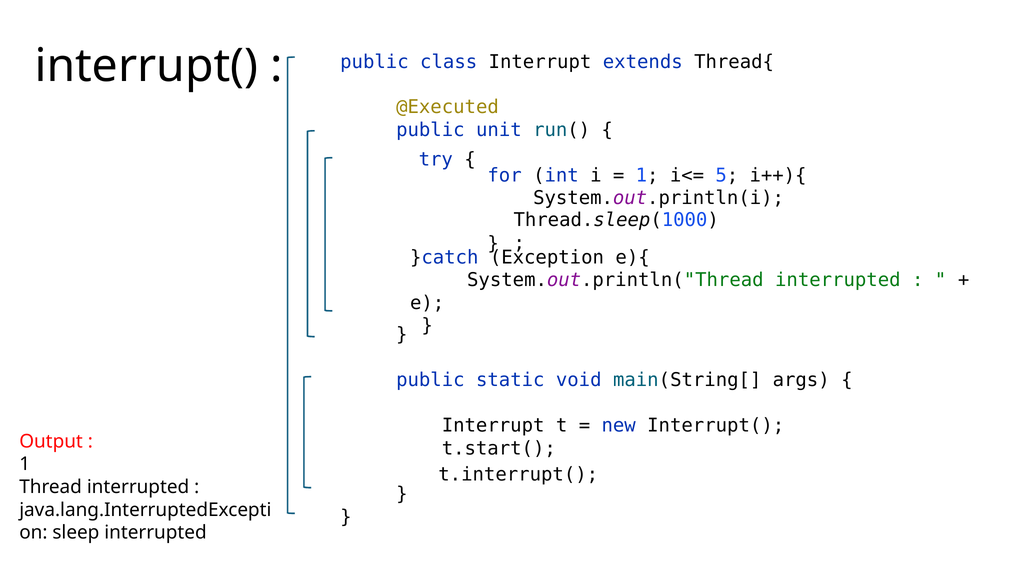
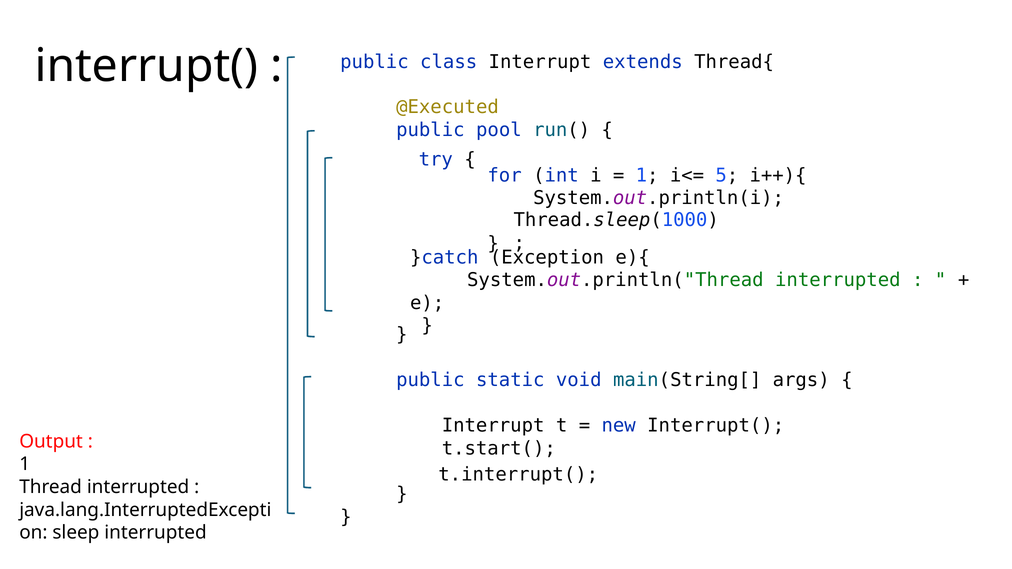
unit: unit -> pool (499, 130)
